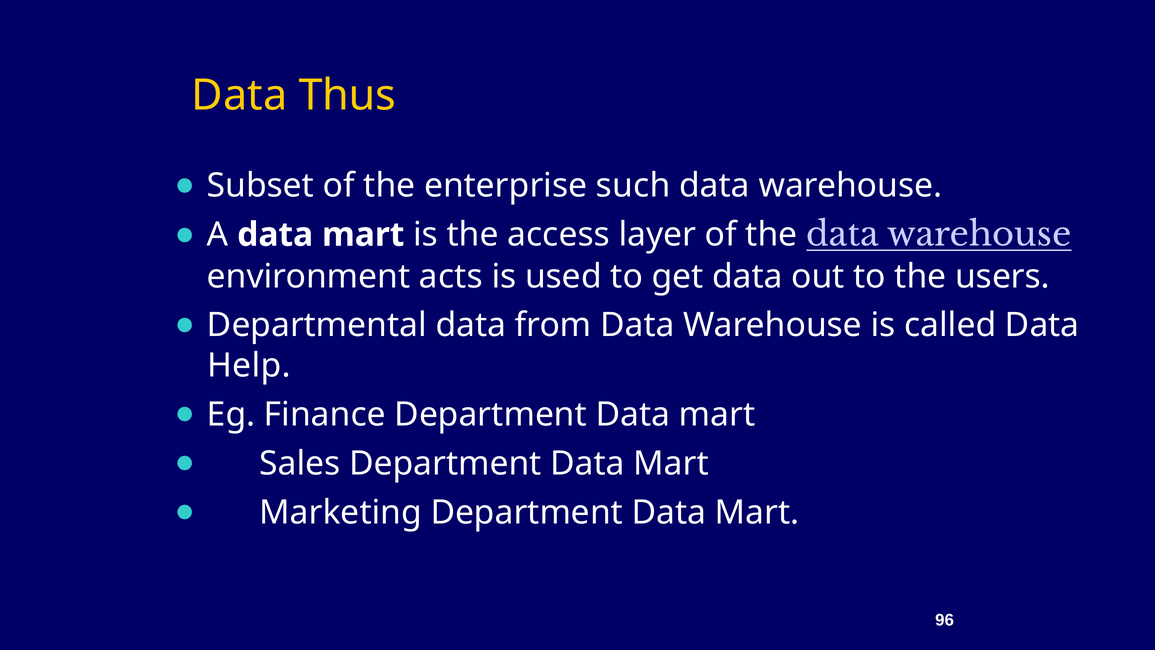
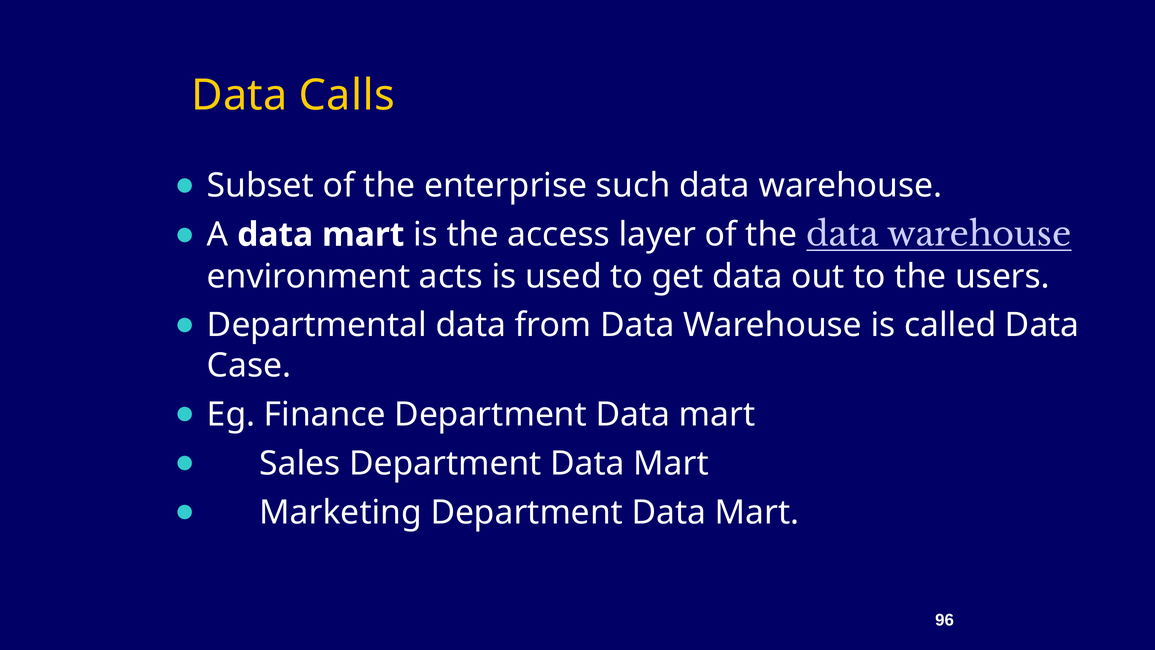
Thus: Thus -> Calls (347, 95)
Help: Help -> Case (249, 366)
